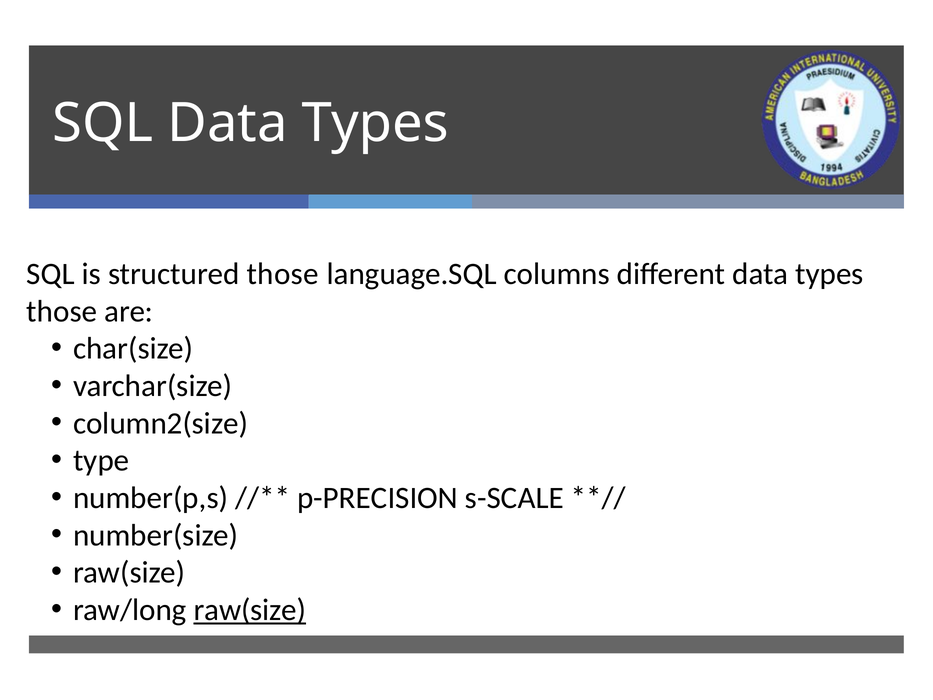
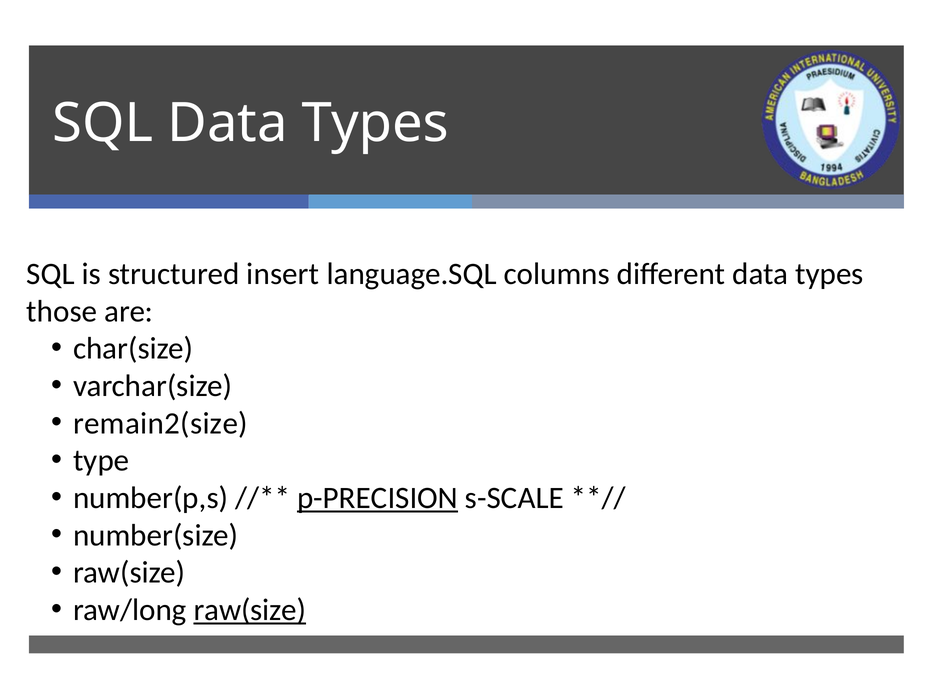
structured those: those -> insert (283, 274)
column2(size: column2(size -> remain2(size (160, 423)
p-PRECISION underline: none -> present (378, 498)
